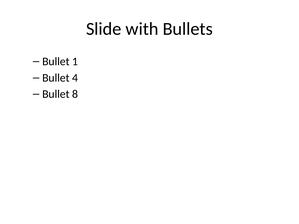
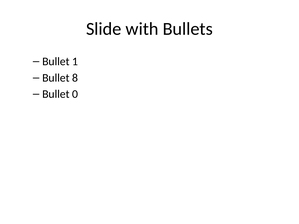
4: 4 -> 8 (75, 78)
8: 8 -> 0 (75, 94)
